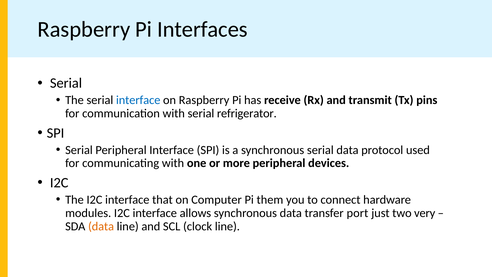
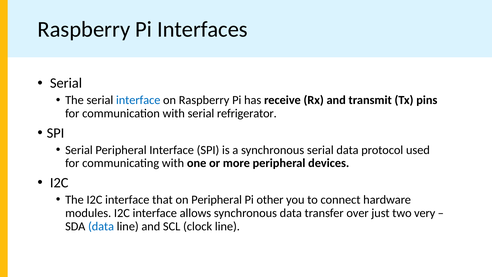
on Computer: Computer -> Peripheral (217, 200)
them: them -> other (270, 200)
port: port -> over (358, 213)
data colour: orange -> blue (101, 226)
